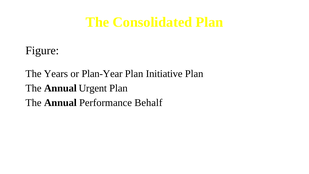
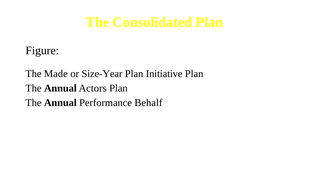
Years: Years -> Made (56, 74)
Plan-Year: Plan-Year -> Size-Year (102, 74)
Urgent: Urgent -> Actors (93, 88)
